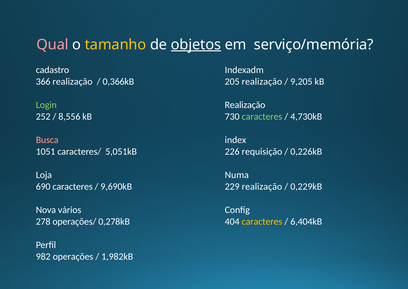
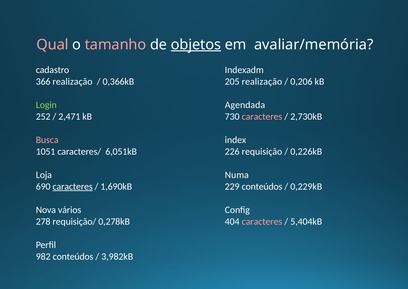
tamanho colour: yellow -> pink (116, 44)
serviço/memória: serviço/memória -> avaliar/memória (314, 44)
9,205: 9,205 -> 0,206 (301, 81)
Realização: Realização -> Agendada (245, 105)
8,556: 8,556 -> 2,471 (69, 116)
caracteres colour: light green -> pink (262, 116)
4,730kB: 4,730kB -> 2,730kB (306, 116)
5,051kB: 5,051kB -> 6,051kB (121, 151)
caracteres underline: none -> present (73, 186)
9,690kB: 9,690kB -> 1,690kB (116, 186)
229 realização: realização -> conteúdos (262, 186)
operações/: operações/ -> requisição/ (74, 221)
caracteres colour: yellow -> pink (262, 221)
6,404kB: 6,404kB -> 5,404kB (306, 221)
982 operações: operações -> conteúdos (73, 256)
1,982kB: 1,982kB -> 3,982kB (117, 256)
